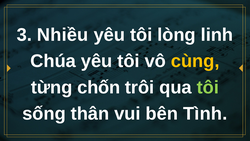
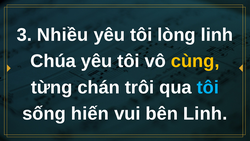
chốn: chốn -> chán (99, 87)
tôi colour: light green -> light blue (208, 87)
thân: thân -> hiến (90, 113)
bên Tình: Tình -> Linh (205, 113)
